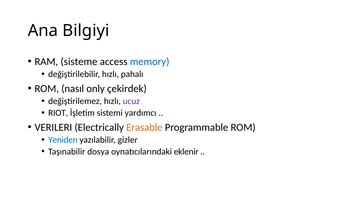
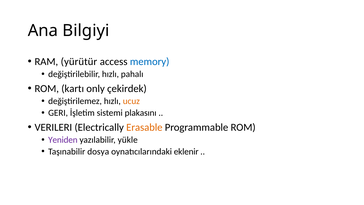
sisteme: sisteme -> yürütür (79, 62)
nasıl: nasıl -> kartı (73, 88)
ucuz colour: purple -> orange (131, 101)
RIOT: RIOT -> GERI (58, 113)
yardımcı: yardımcı -> plakasını (141, 113)
Yeniden colour: blue -> purple (63, 140)
gizler: gizler -> yükle (128, 140)
